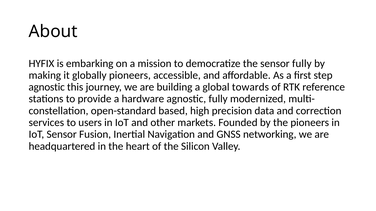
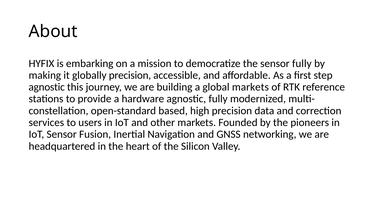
globally pioneers: pioneers -> precision (130, 75)
global towards: towards -> markets (250, 87)
